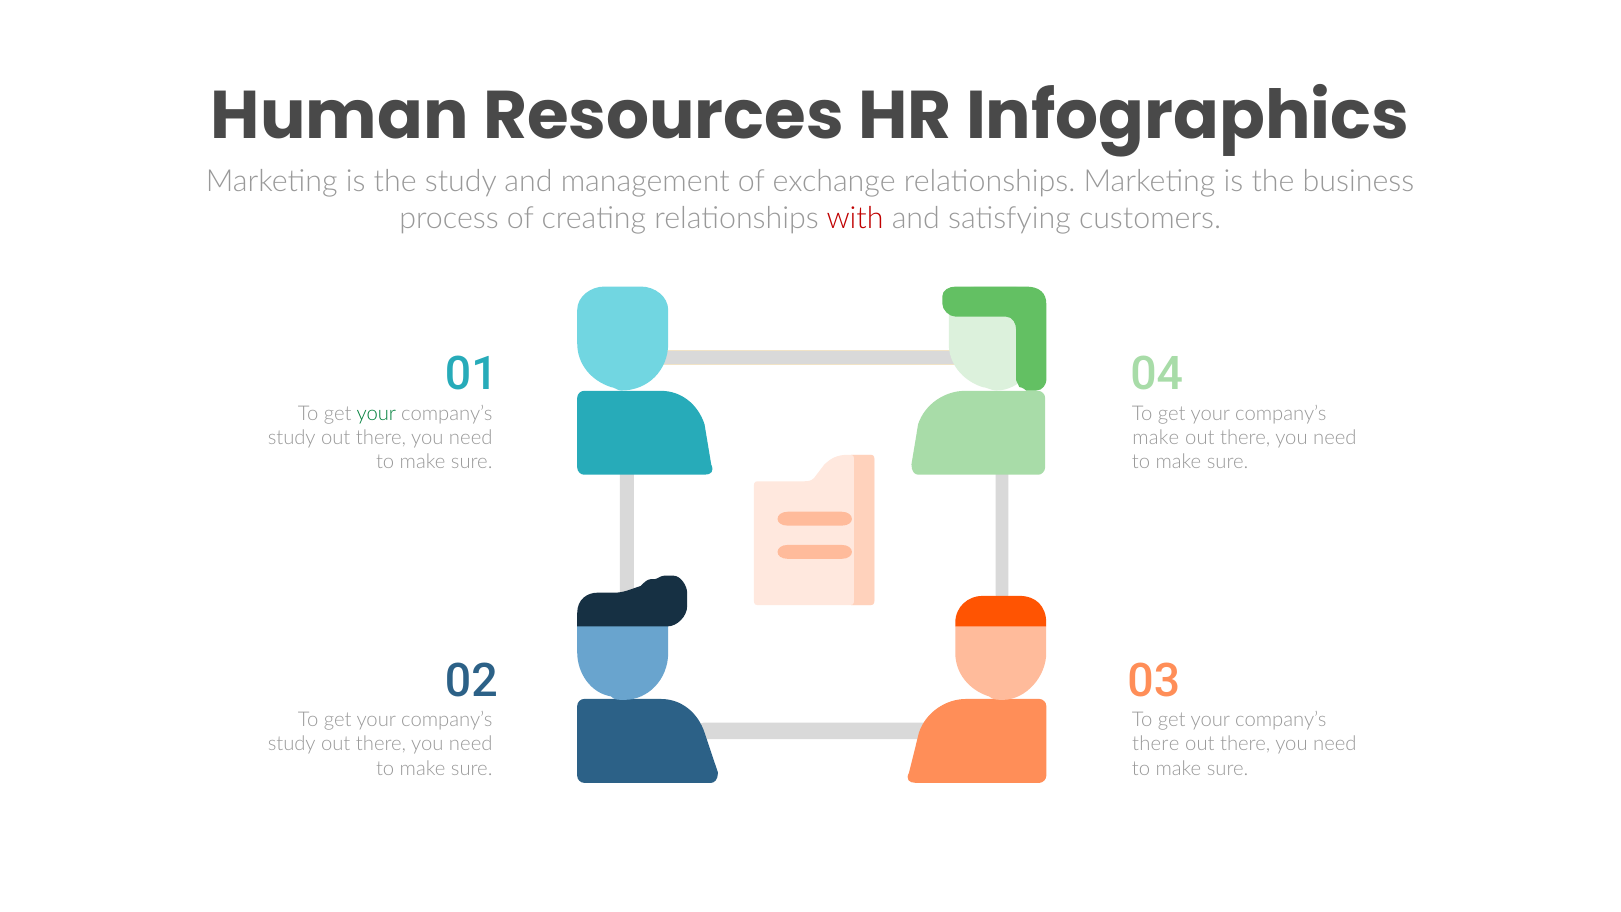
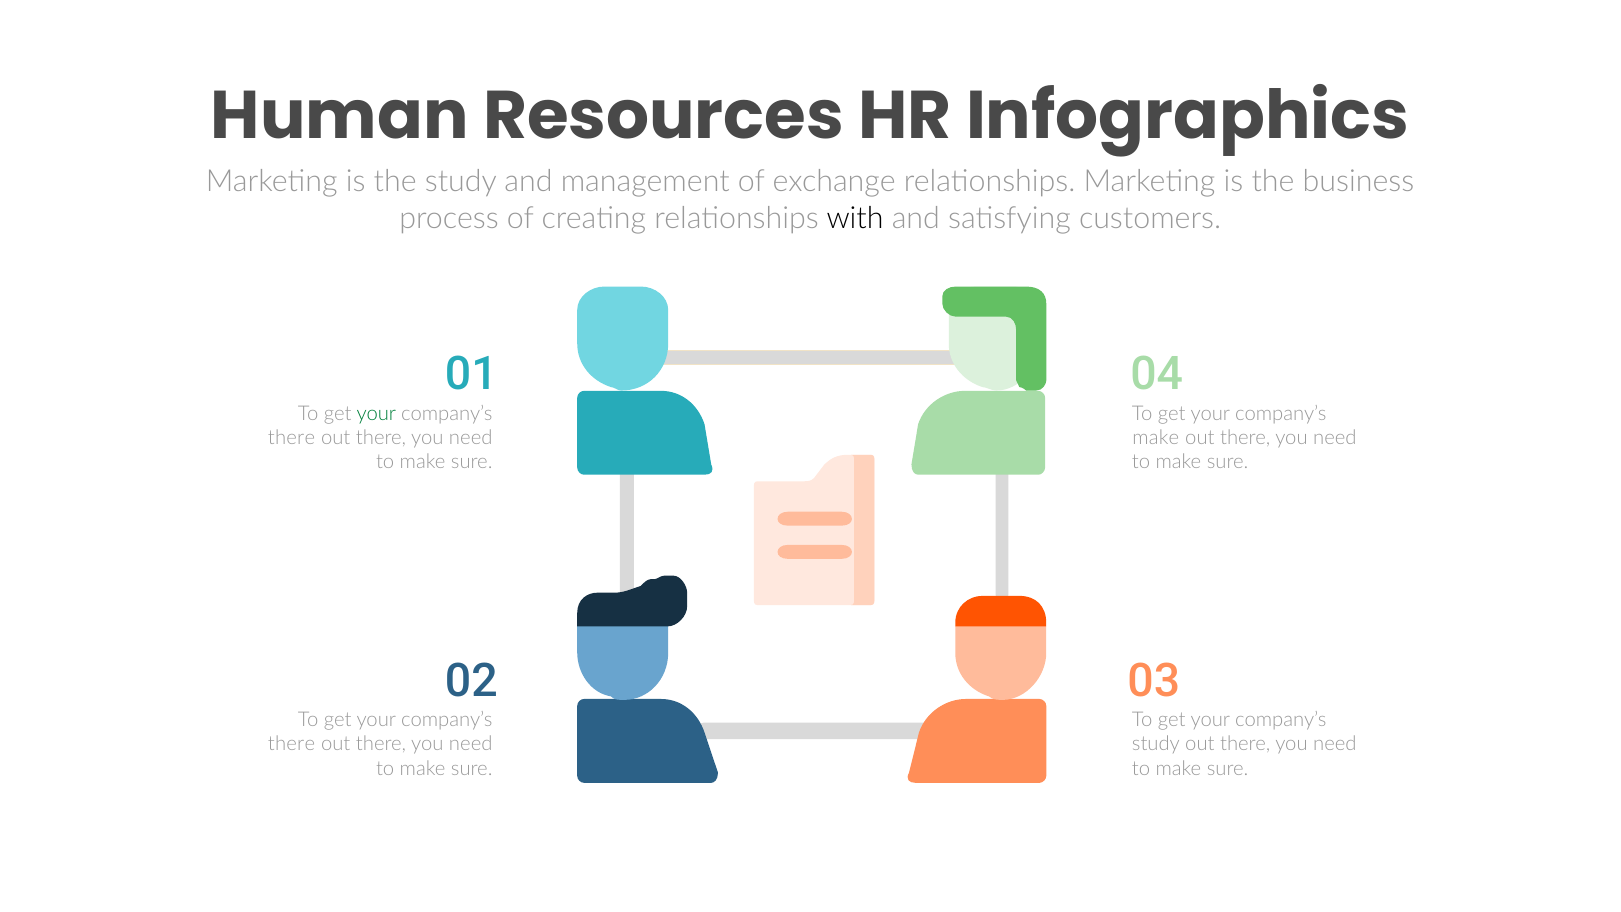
with colour: red -> black (855, 218)
study: study -> there (292, 438)
study: study -> there (292, 744)
there: there -> study (1156, 744)
